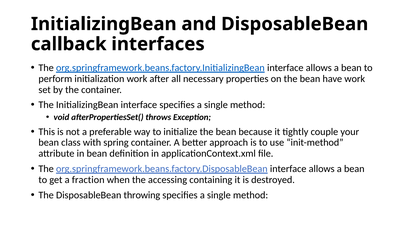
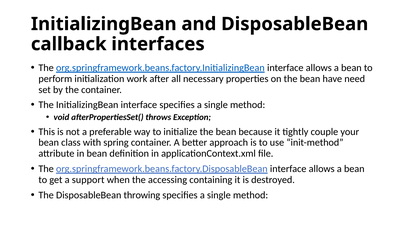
have work: work -> need (355, 79)
fraction: fraction -> support (88, 180)
